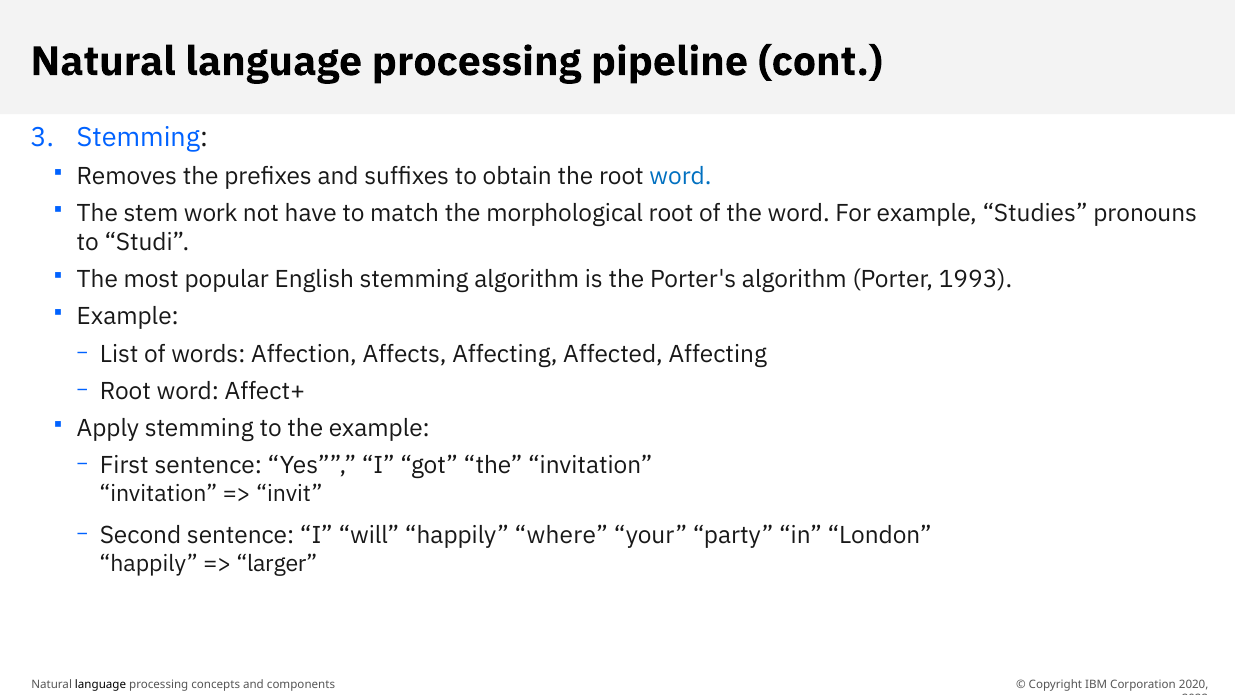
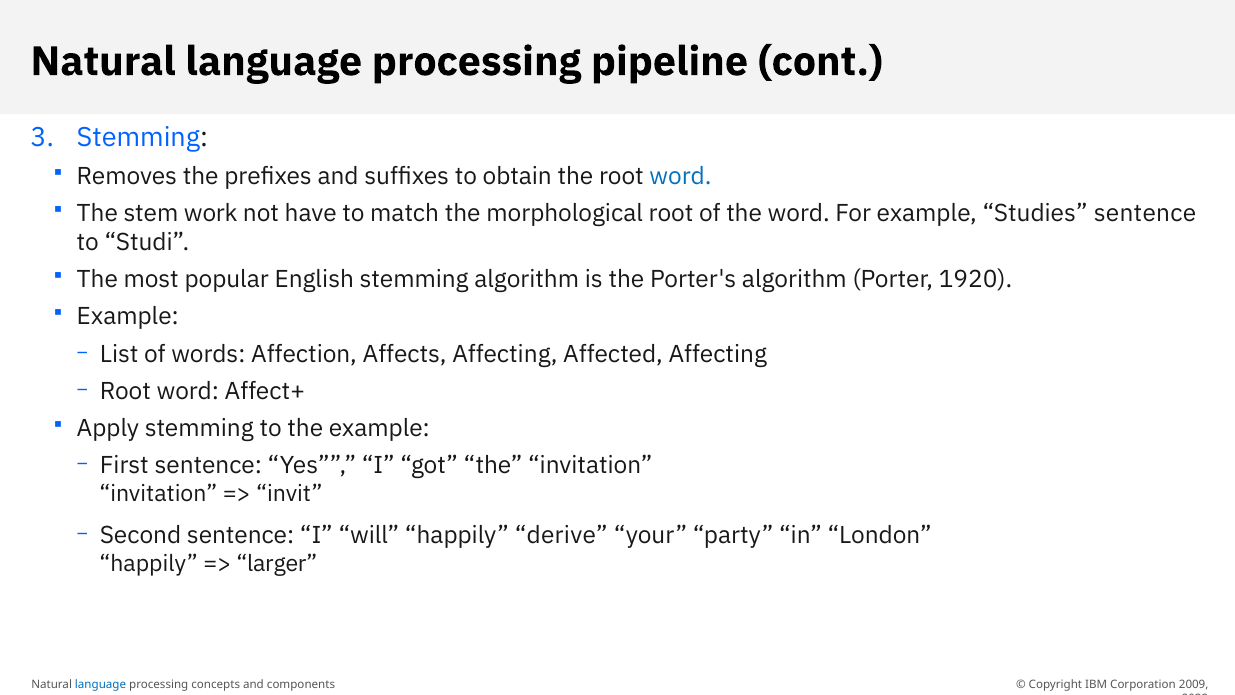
Studies pronouns: pronouns -> sentence (1145, 213)
1993: 1993 -> 1920 (976, 280)
where: where -> derive (561, 536)
language colour: black -> blue (101, 685)
2020: 2020 -> 2009 (1194, 685)
